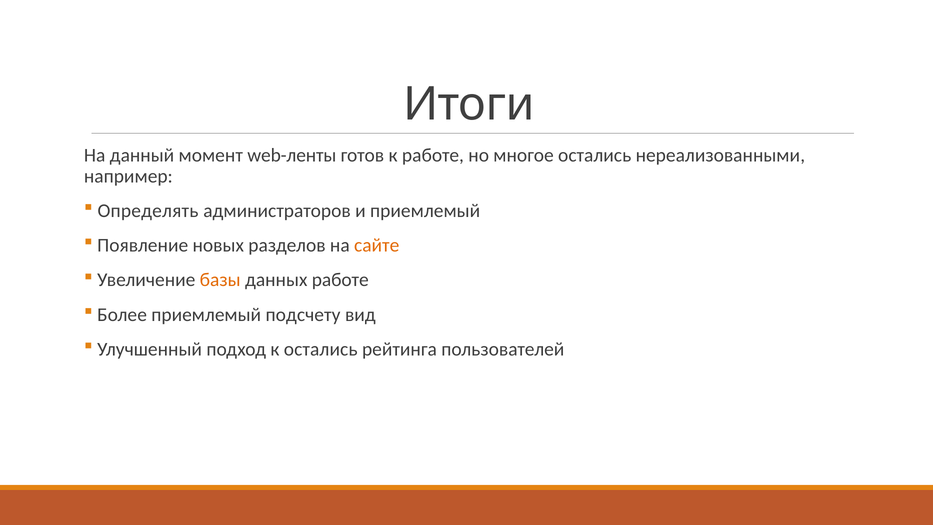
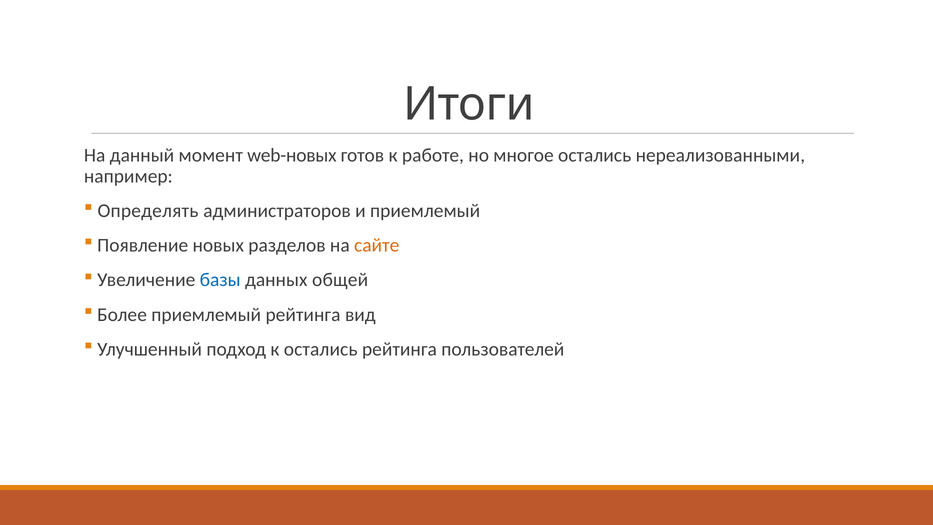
web-ленты: web-ленты -> web-новых (292, 155)
базы colour: orange -> blue (220, 280)
данных работе: работе -> общей (340, 280)
приемлемый подсчету: подсчету -> рейтинга (303, 315)
